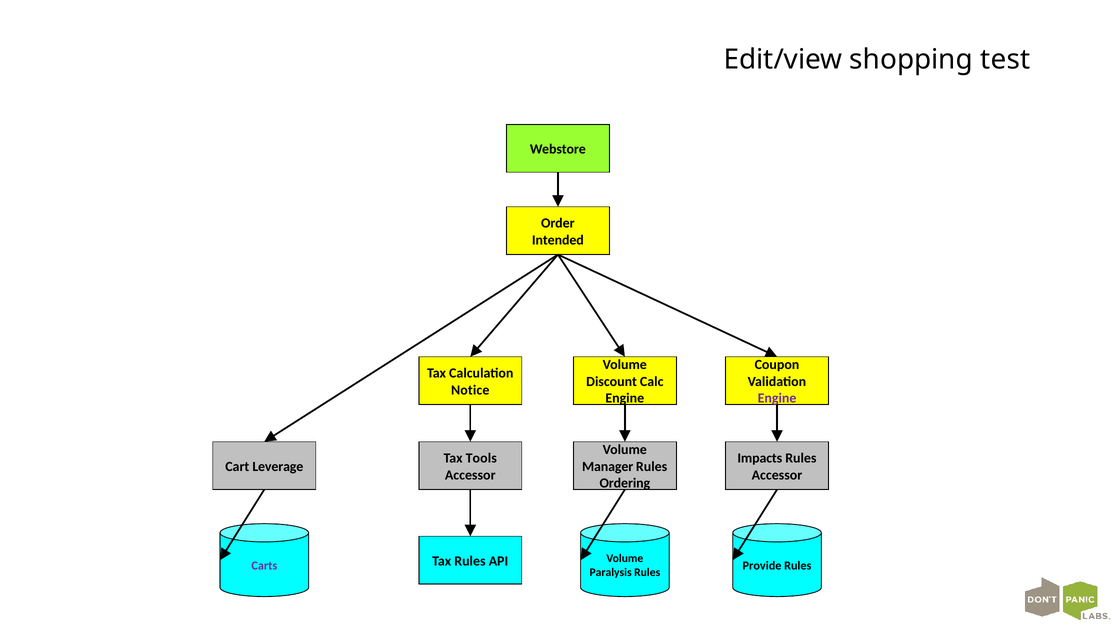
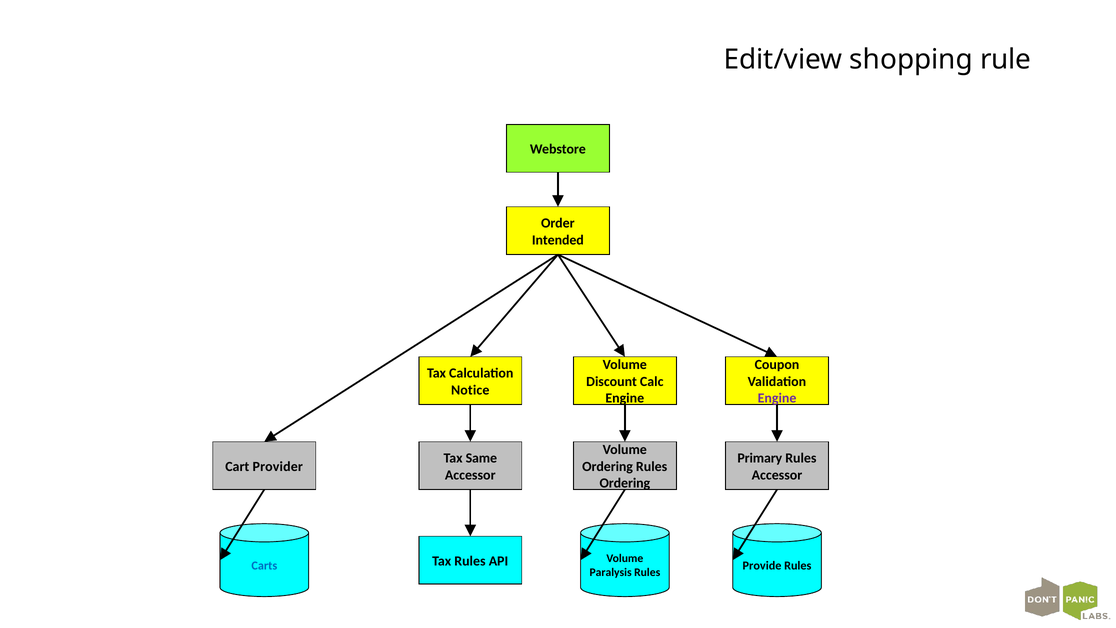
test: test -> rule (1006, 59)
Tools: Tools -> Same (481, 458)
Impacts: Impacts -> Primary (760, 458)
Leverage: Leverage -> Provider (278, 466)
Manager: Manager -> Ordering (608, 466)
Carts colour: purple -> blue (264, 565)
